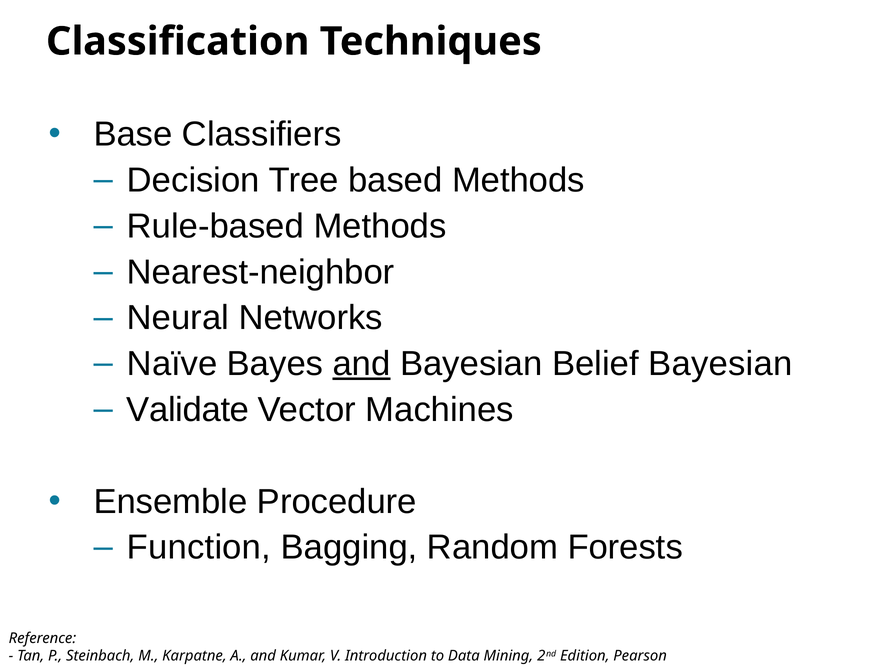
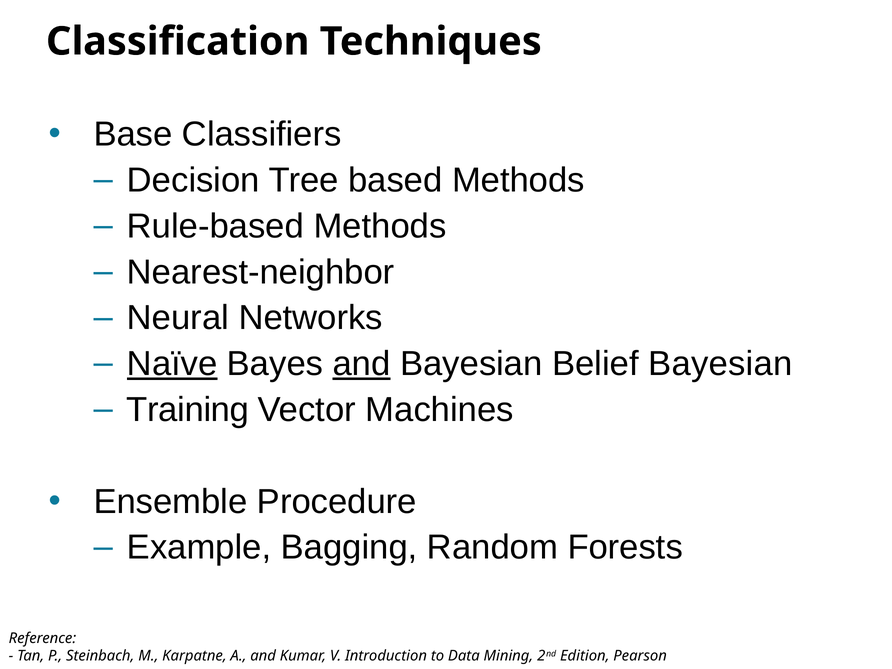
Naïve underline: none -> present (172, 364)
Validate: Validate -> Training (188, 410)
Function: Function -> Example (199, 547)
